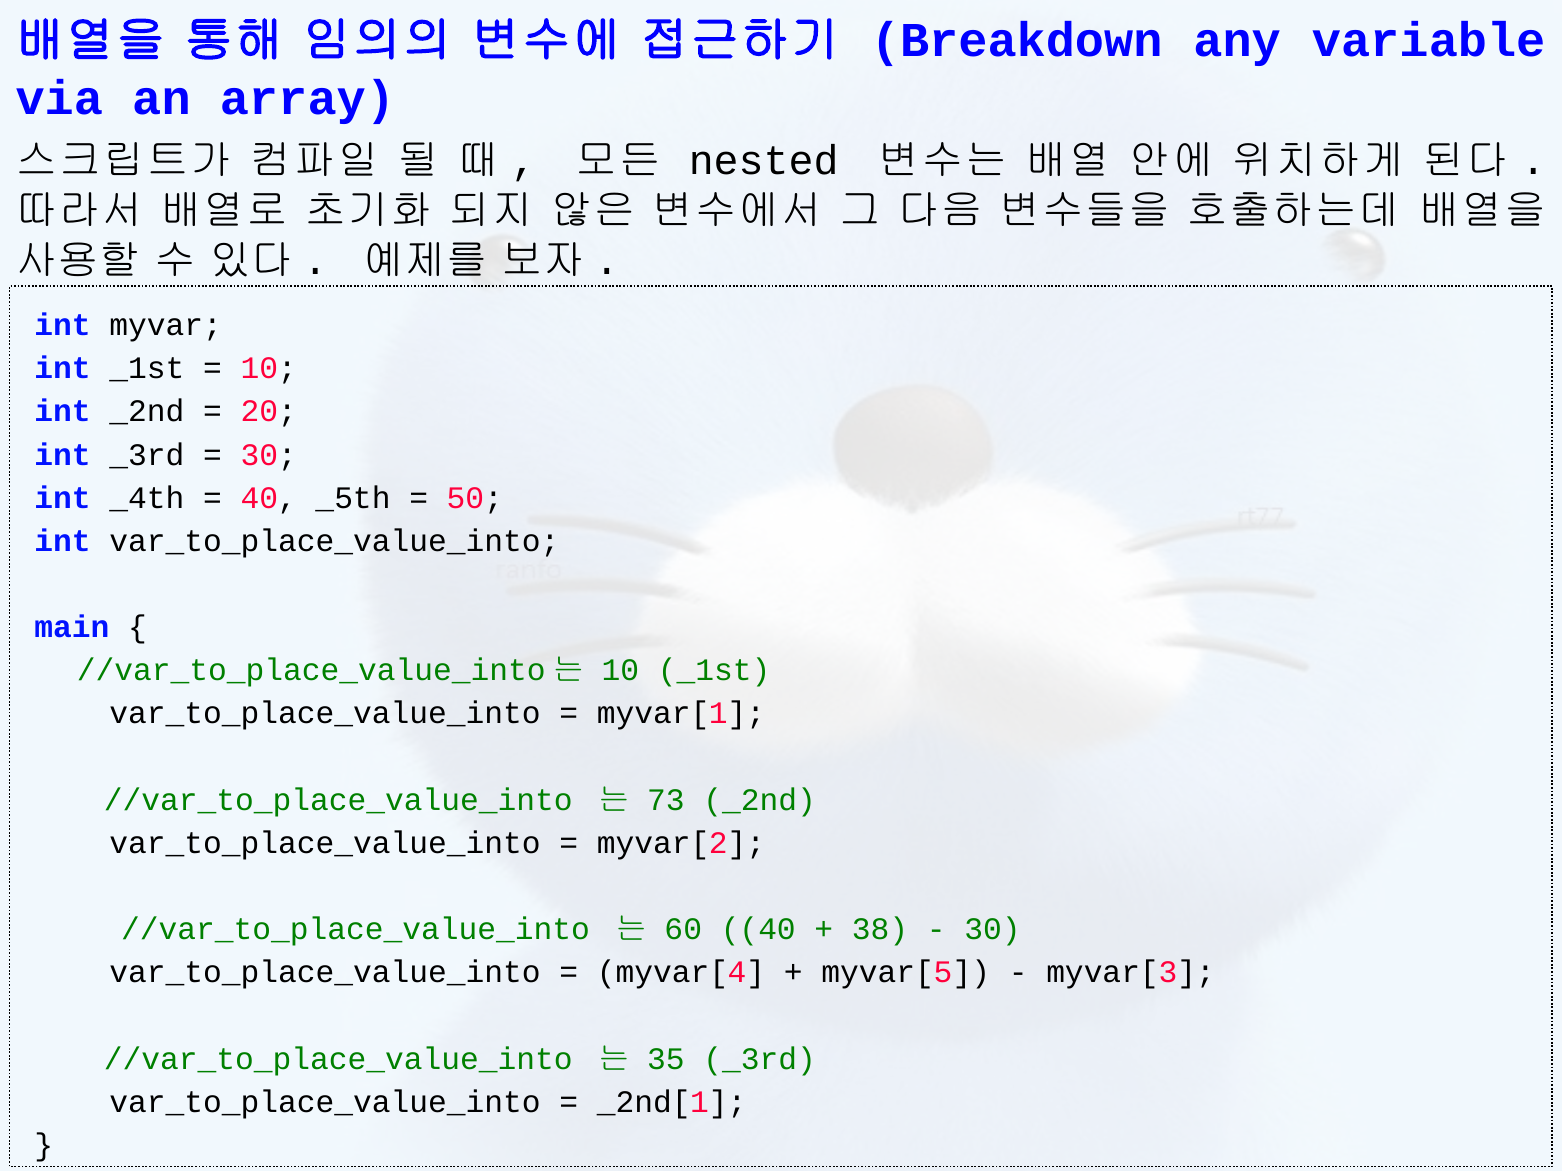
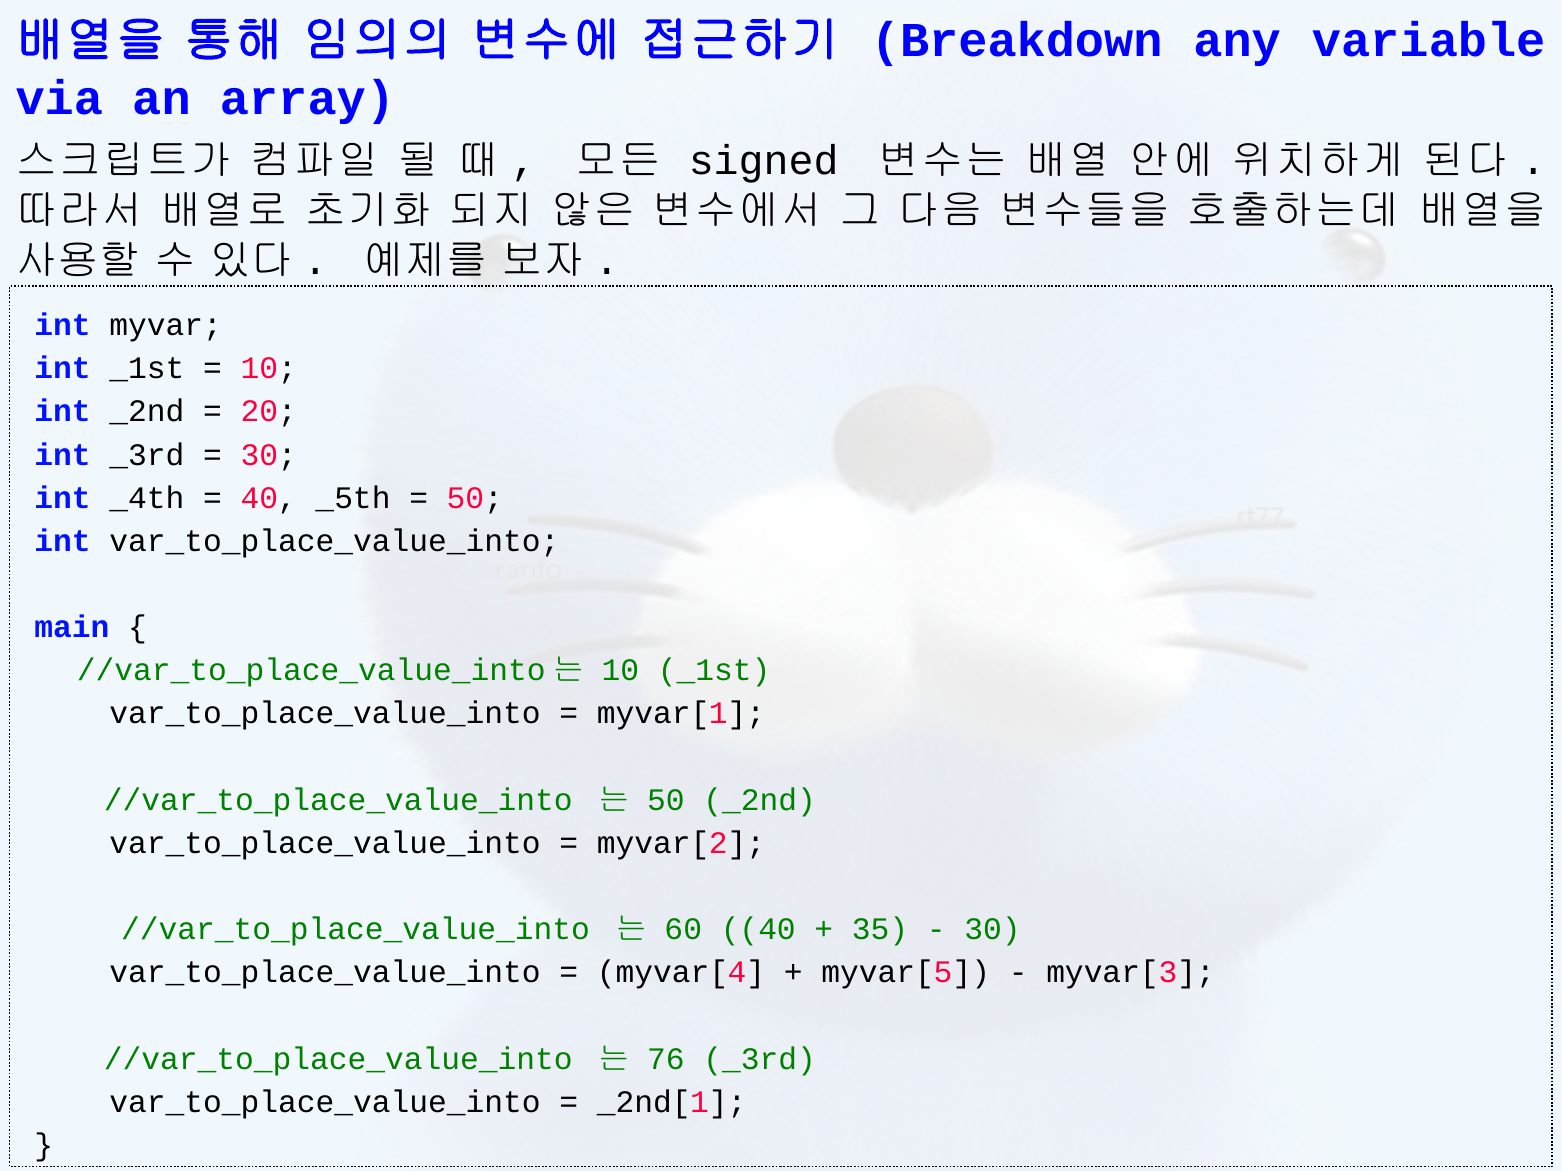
nested: nested -> signed (764, 161)
73: 73 -> 50 (666, 800)
38: 38 -> 35 (880, 930)
35: 35 -> 76 (666, 1059)
